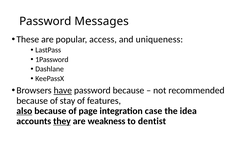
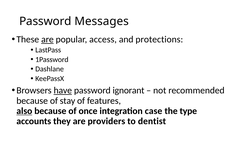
are underline: none -> present (47, 39)
uniqueness: uniqueness -> protections (159, 39)
password because: because -> ignorant (129, 90)
page: page -> once (88, 111)
idea: idea -> type (188, 111)
they underline: present -> none (62, 121)
weakness: weakness -> providers (106, 121)
